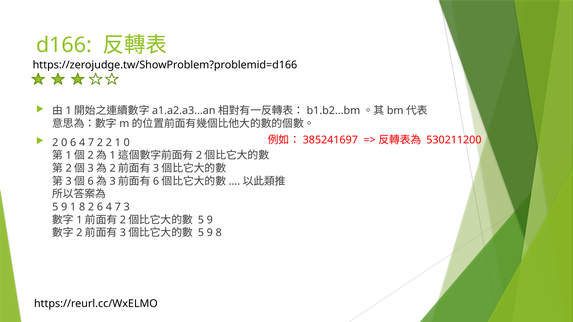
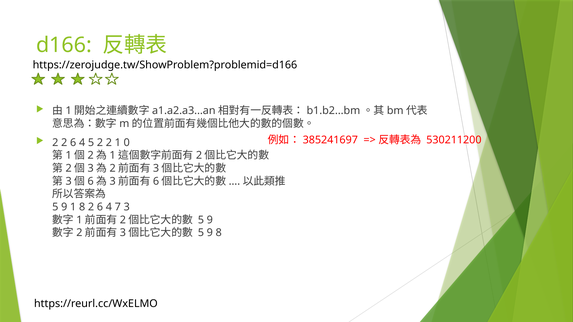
0: 0 -> 2 (64, 143)
7: 7 -> 5 (91, 143)
